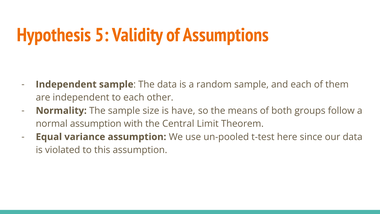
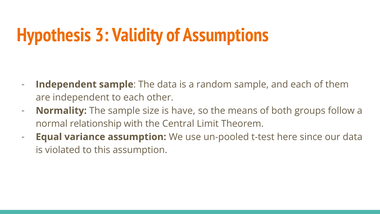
5: 5 -> 3 (102, 35)
normal assumption: assumption -> relationship (96, 124)
